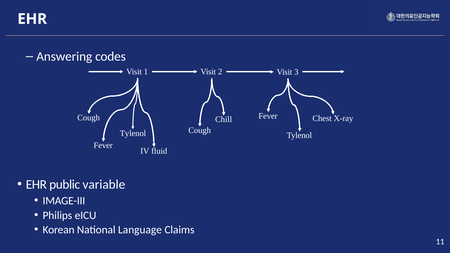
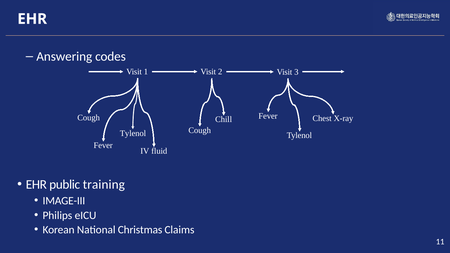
variable: variable -> training (104, 185)
Language: Language -> Christmas (140, 230)
